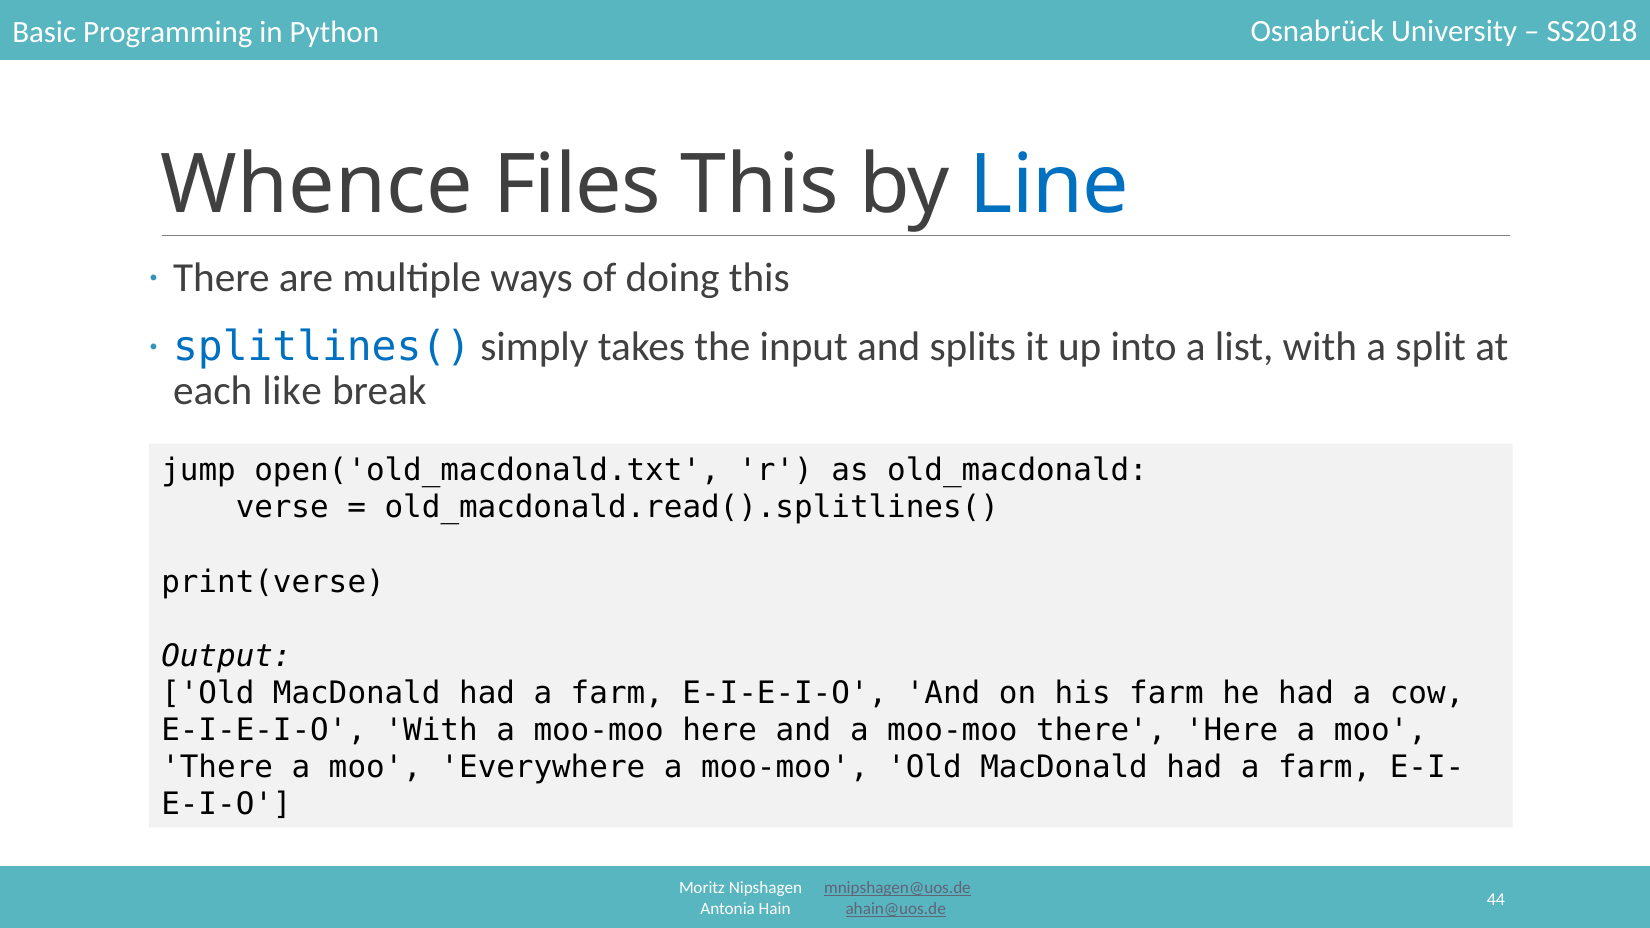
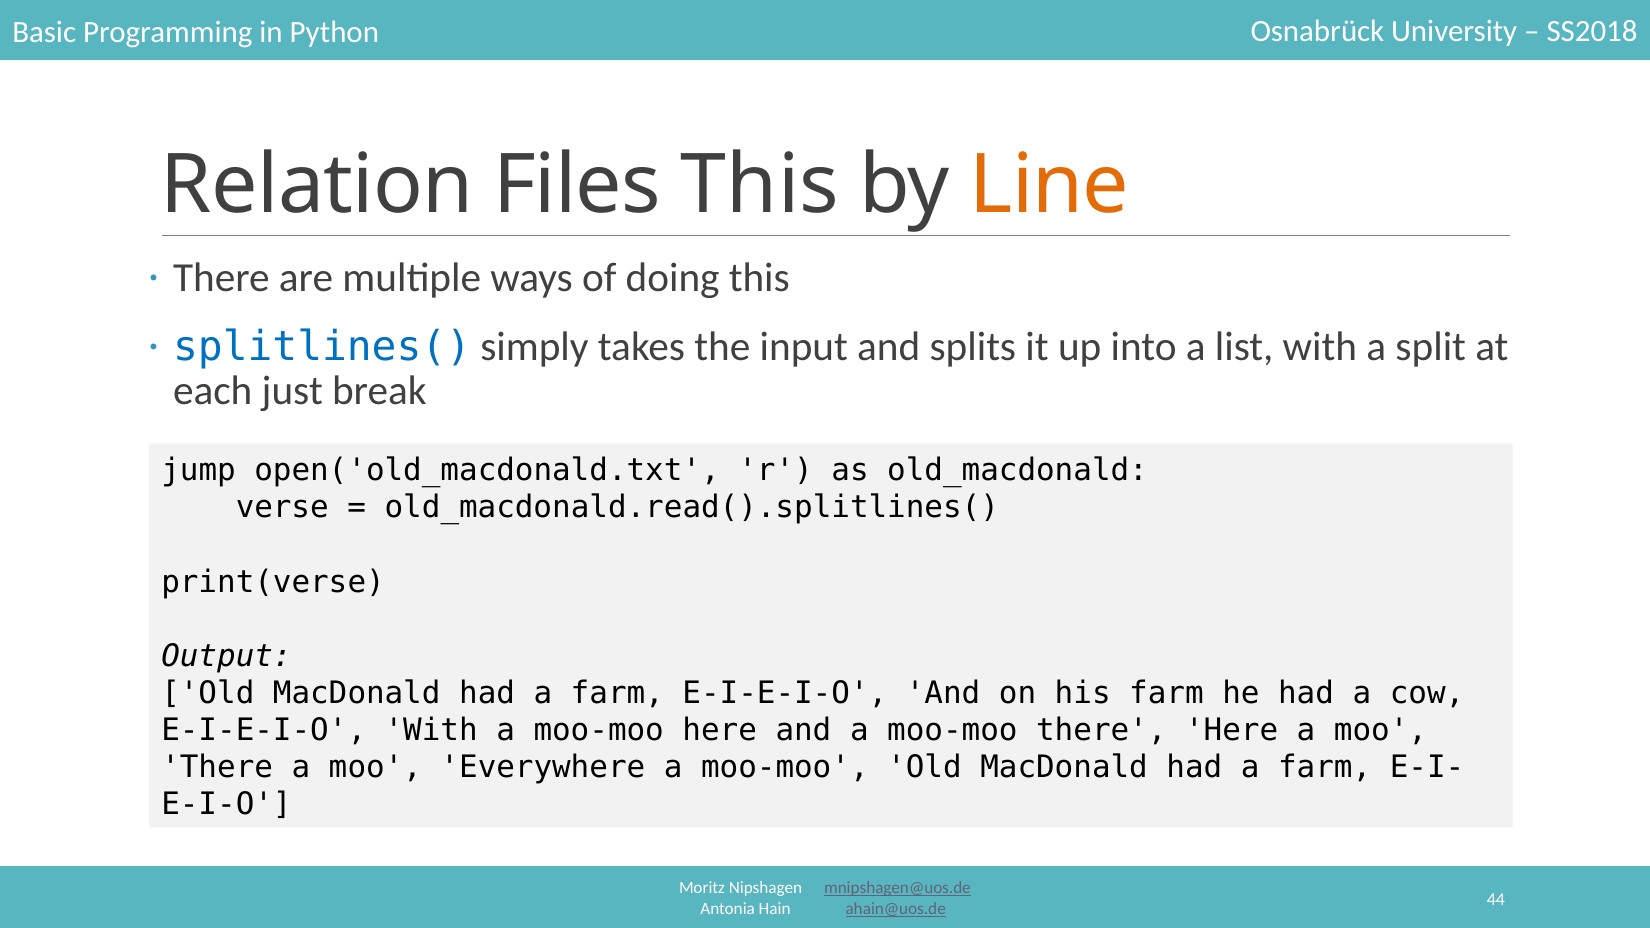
Whence: Whence -> Relation (317, 185)
Line colour: blue -> orange (1049, 185)
like: like -> just (292, 391)
